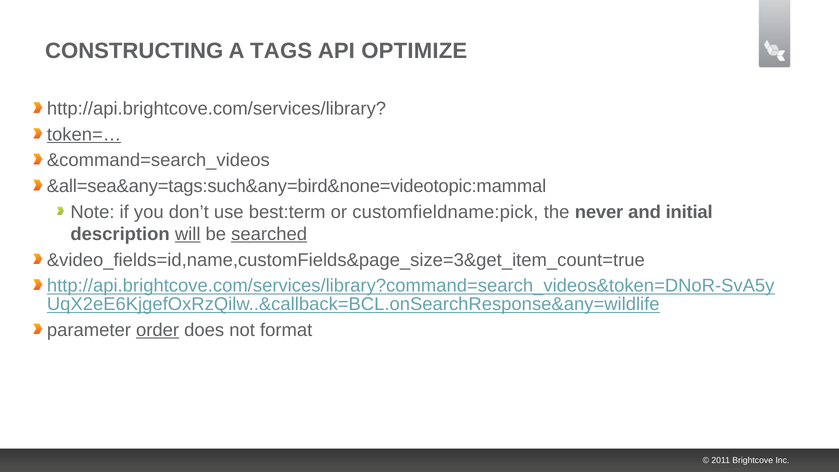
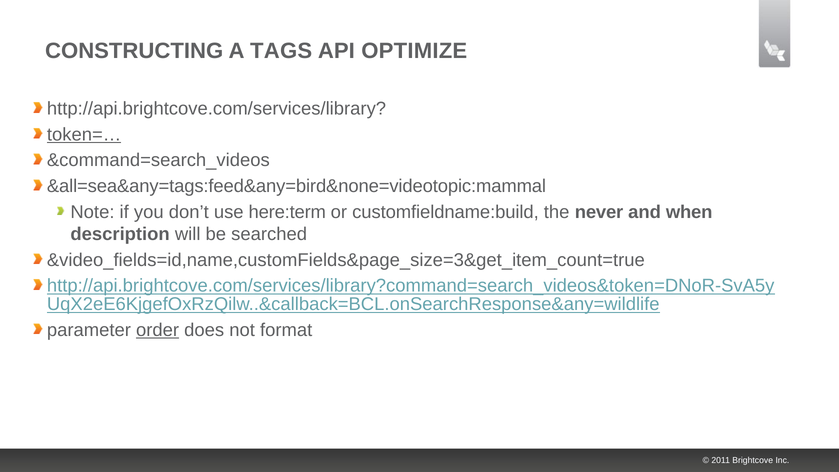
&all=sea&any=tags:such&any=bird&none=videotopic:mammal: &all=sea&any=tags:such&any=bird&none=videotopic:mammal -> &all=sea&any=tags:feed&any=bird&none=videotopic:mammal (296, 186)
best:term: best:term -> here:term (287, 212)
customfieldname:pick: customfieldname:pick -> customfieldname:build (445, 212)
initial: initial -> when (689, 212)
will underline: present -> none (188, 234)
searched underline: present -> none (269, 234)
